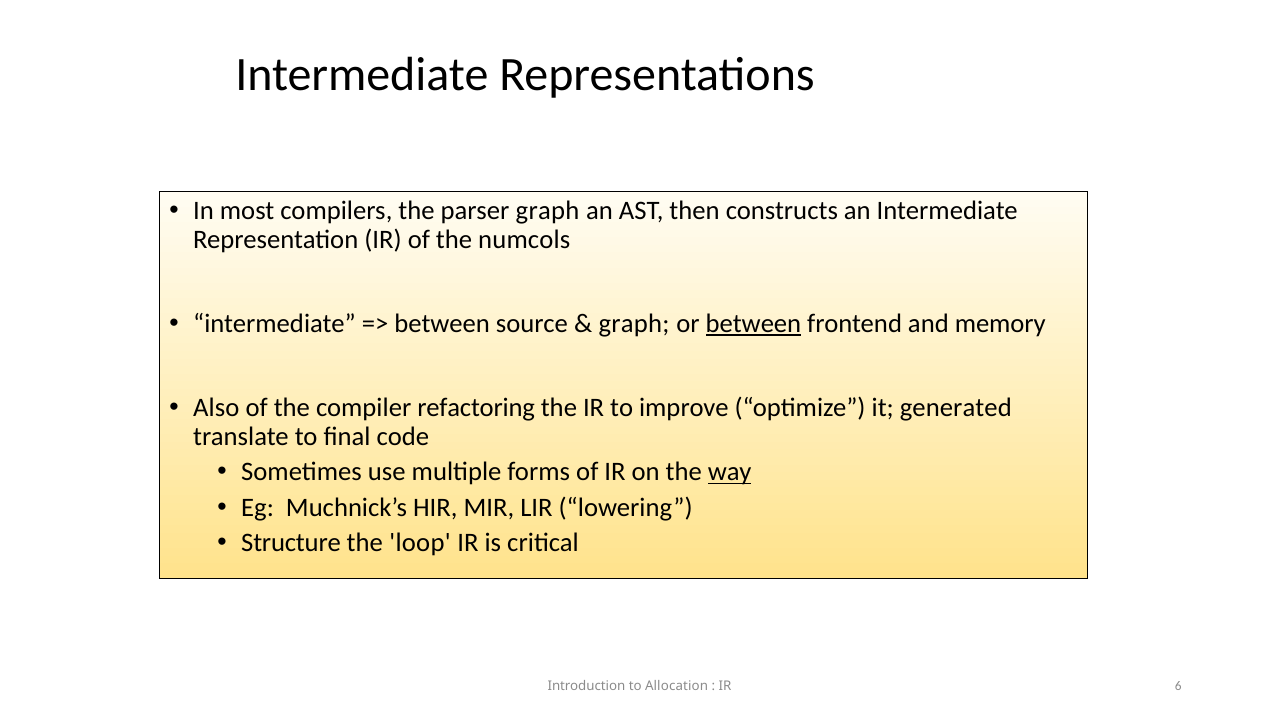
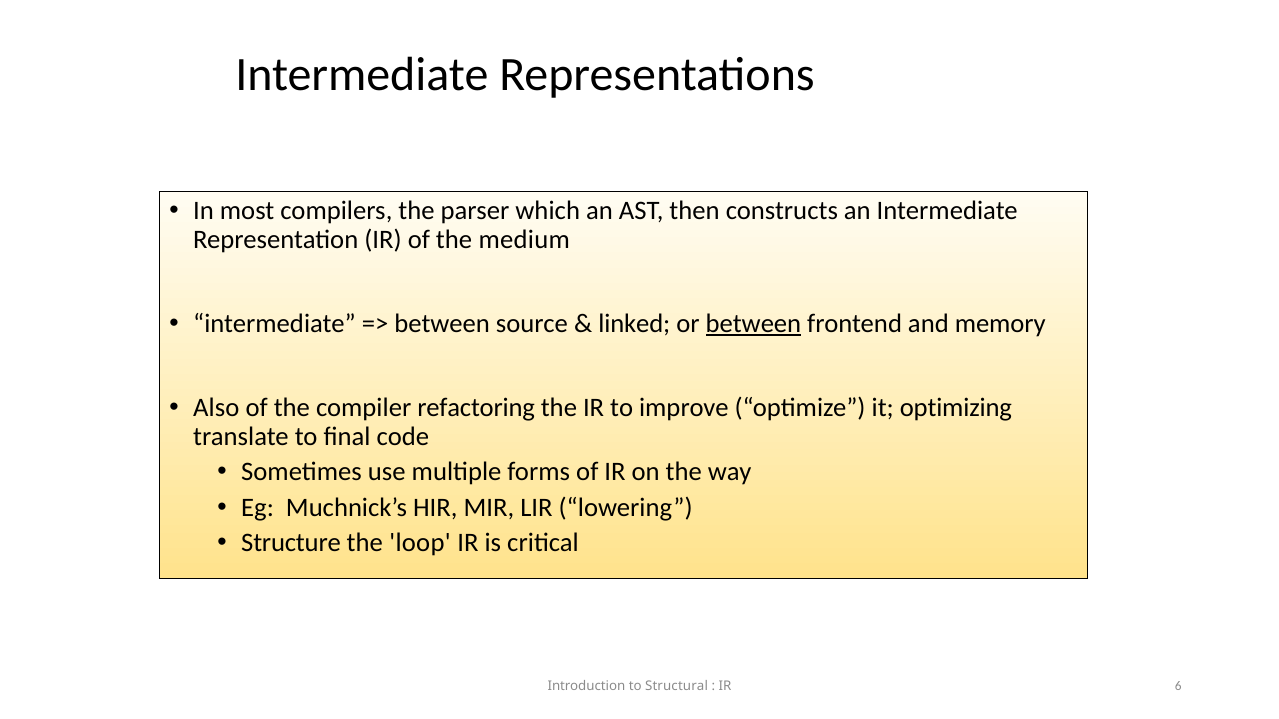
parser graph: graph -> which (548, 211)
numcols: numcols -> medium (524, 240)
graph: graph -> linked (634, 324)
generated: generated -> optimizing (956, 408)
way underline: present -> none (730, 472)
Allocation: Allocation -> Structural (677, 687)
